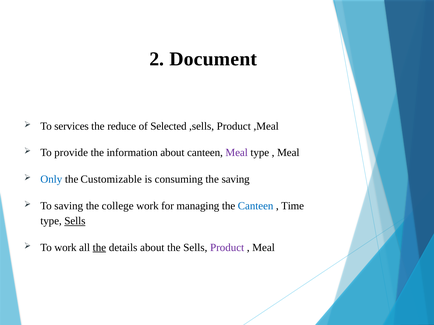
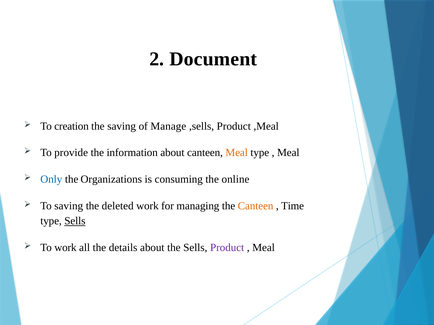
services: services -> creation (72, 126)
the reduce: reduce -> saving (122, 126)
Selected: Selected -> Manage (168, 126)
Meal colour: purple -> orange (237, 153)
Customizable: Customizable -> Organizations (111, 179)
the saving: saving -> online (236, 179)
college: college -> deleted (118, 206)
Canteen colour: blue -> orange (256, 206)
the underline: present -> none (99, 248)
